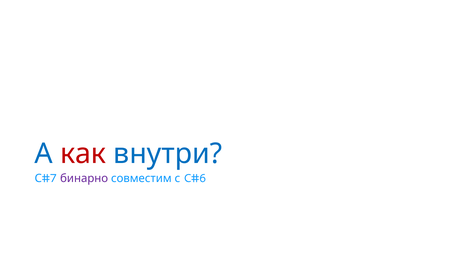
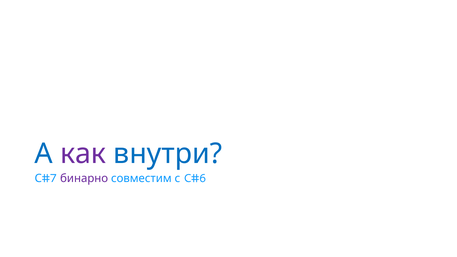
как colour: red -> purple (83, 154)
